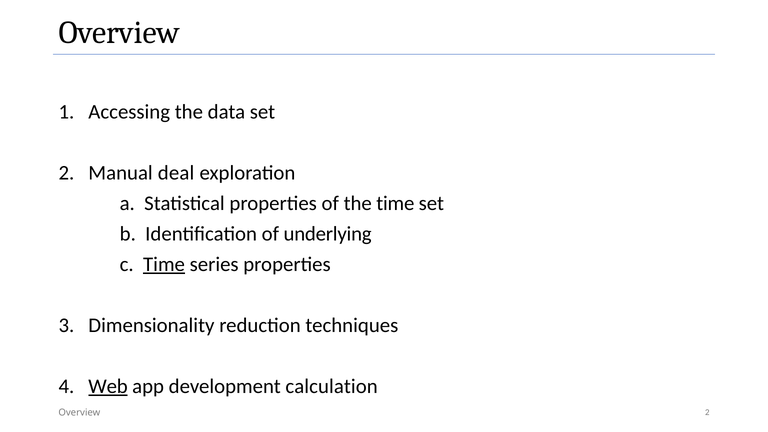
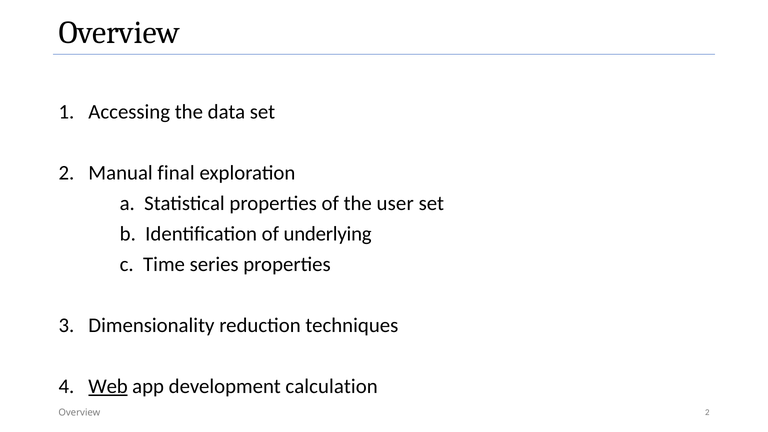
deal: deal -> final (176, 173)
the time: time -> user (395, 203)
Time underline: present -> none (164, 264)
